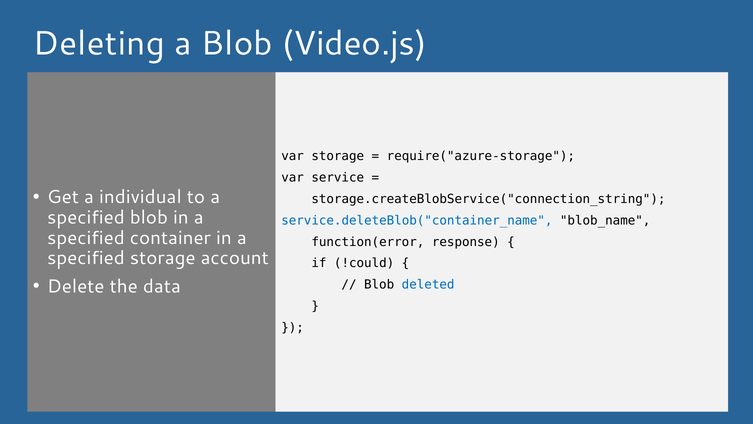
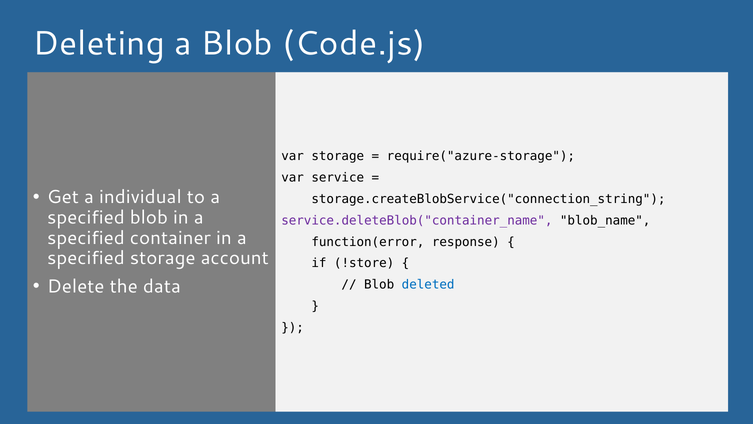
Video.js: Video.js -> Code.js (354, 43)
service.deleteBlob("container_name colour: blue -> purple (417, 220)
!could: !could -> !store (364, 263)
